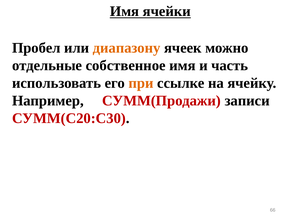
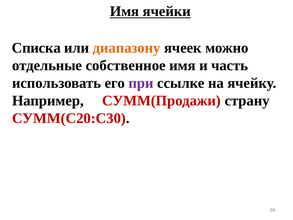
Пробел: Пробел -> Списка (36, 48)
при colour: orange -> purple (141, 83)
записи: записи -> страну (247, 101)
